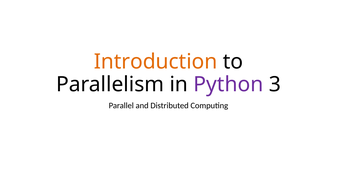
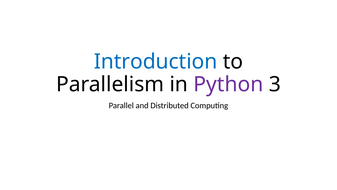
Introduction colour: orange -> blue (156, 61)
